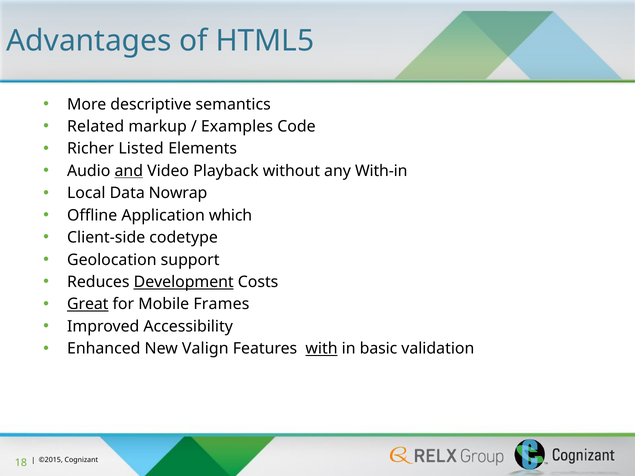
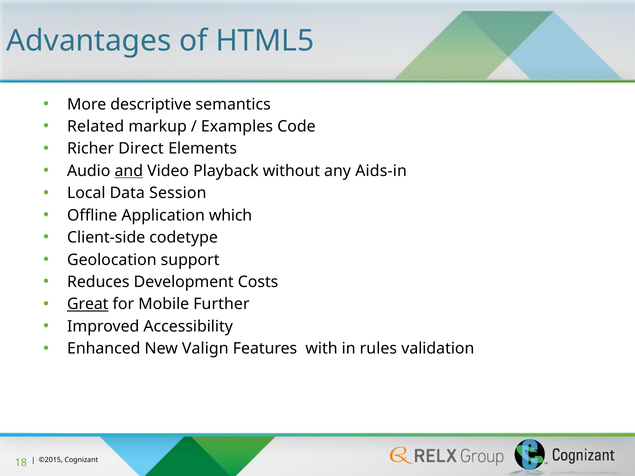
Listed: Listed -> Direct (141, 149)
With-in: With-in -> Aids-in (381, 171)
Nowrap: Nowrap -> Session (178, 193)
Development underline: present -> none (184, 282)
Frames: Frames -> Further (221, 304)
with underline: present -> none (322, 349)
basic: basic -> rules (378, 349)
